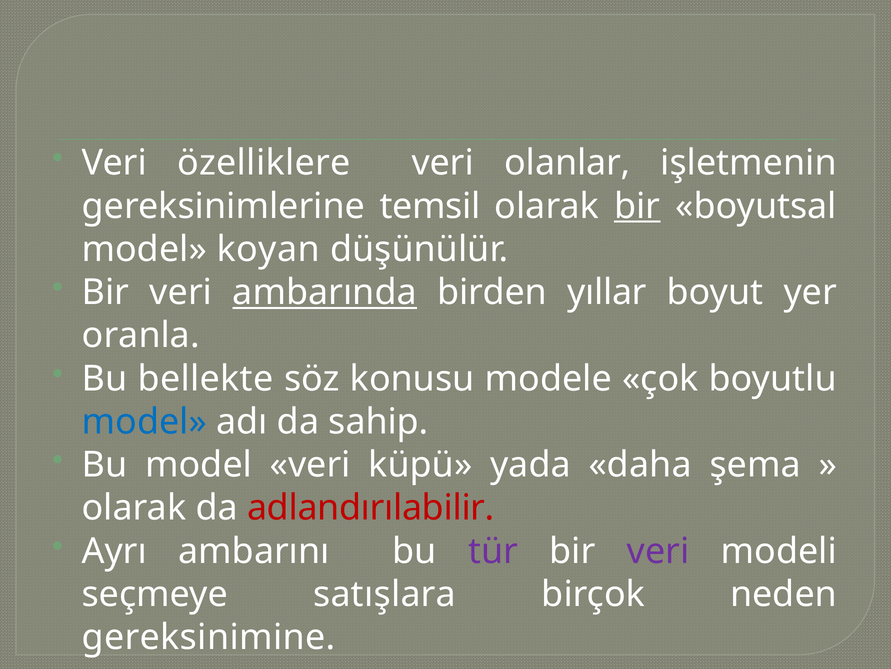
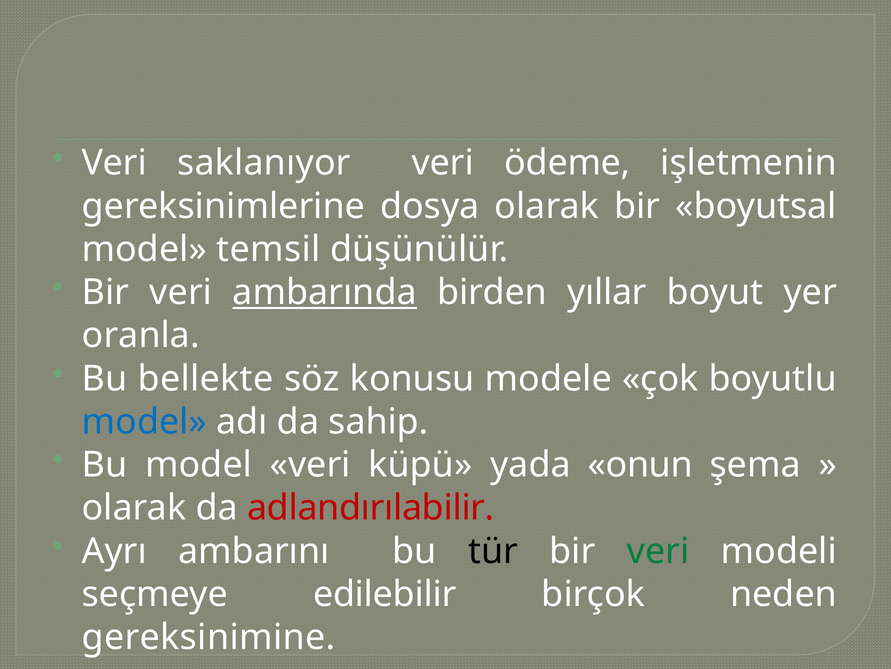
özelliklere: özelliklere -> saklanıyor (264, 163)
olanlar: olanlar -> ödeme (567, 163)
temsil: temsil -> dosya (430, 206)
bir underline: present -> none (637, 206)
koyan: koyan -> temsil (268, 249)
daha: daha -> onun (640, 464)
tür colour: purple -> black (493, 551)
veri colour: purple -> green (658, 551)
satışlara: satışlara -> edilebilir (385, 594)
